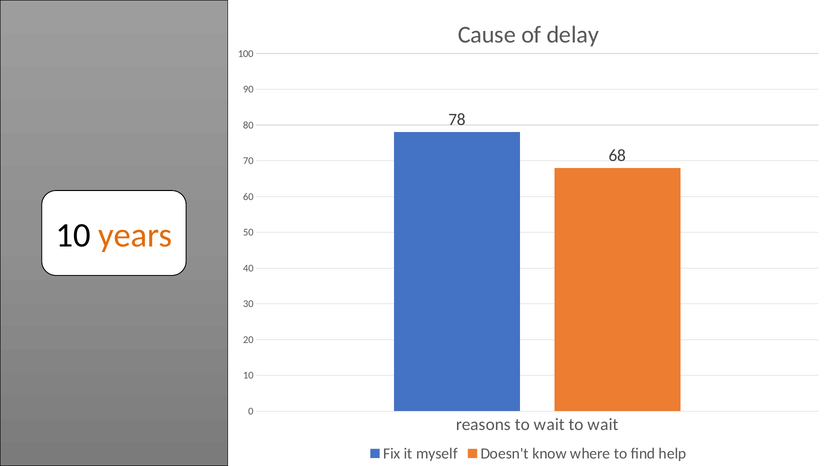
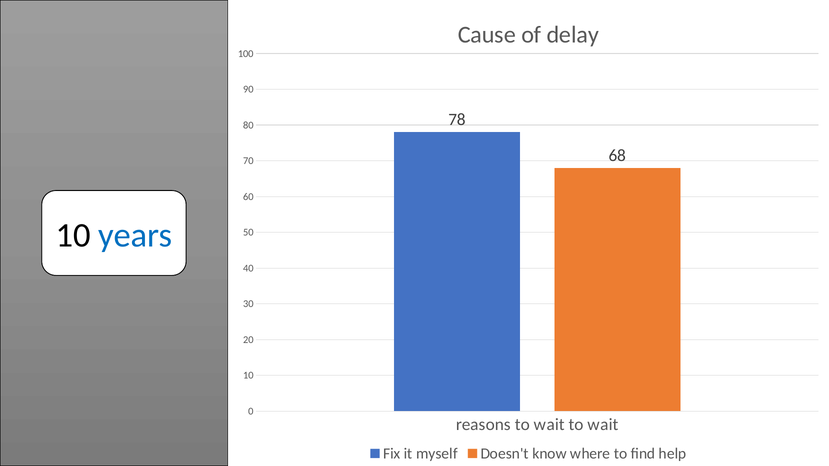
years colour: orange -> blue (135, 236)
